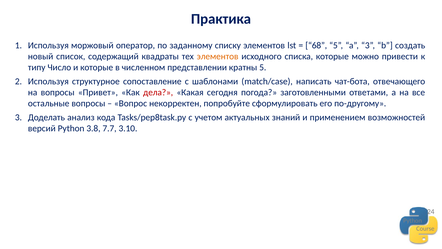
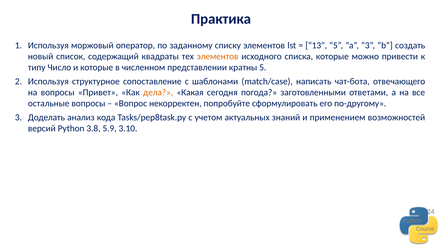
68: 68 -> 13 (316, 45)
дела colour: red -> orange (158, 92)
7.7: 7.7 -> 5.9 (110, 128)
